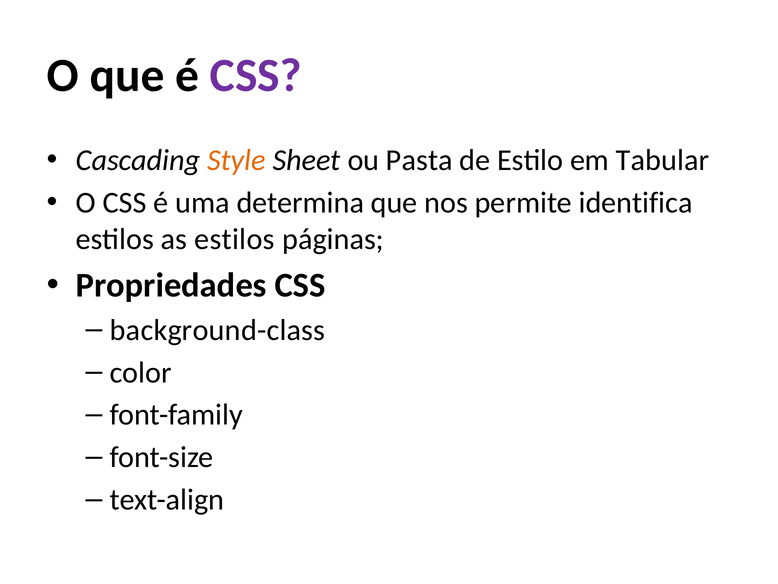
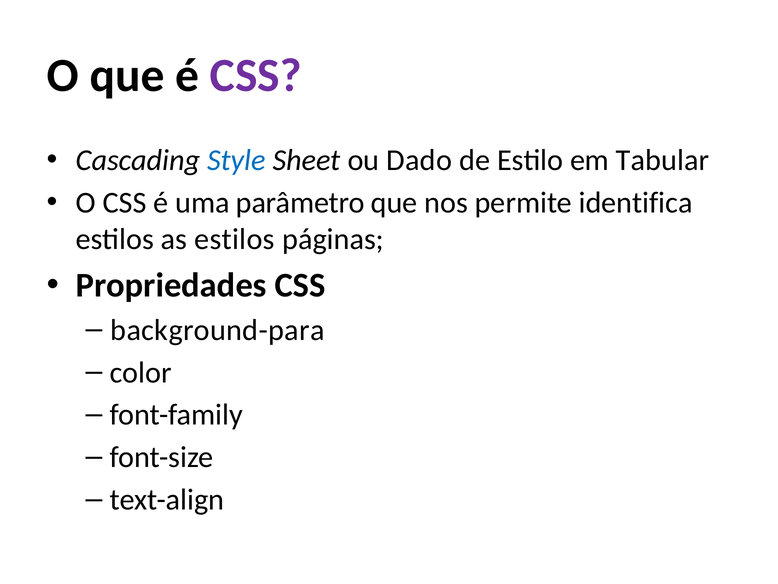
Style colour: orange -> blue (236, 160)
Pasta: Pasta -> Dado (419, 160)
determina: determina -> parâmetro (300, 203)
background-class: background-class -> background-para (217, 330)
